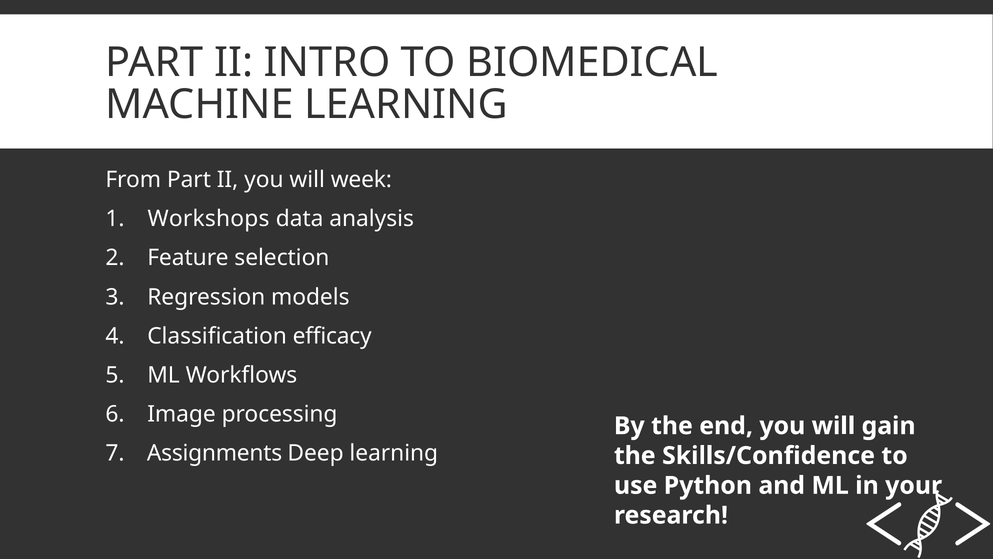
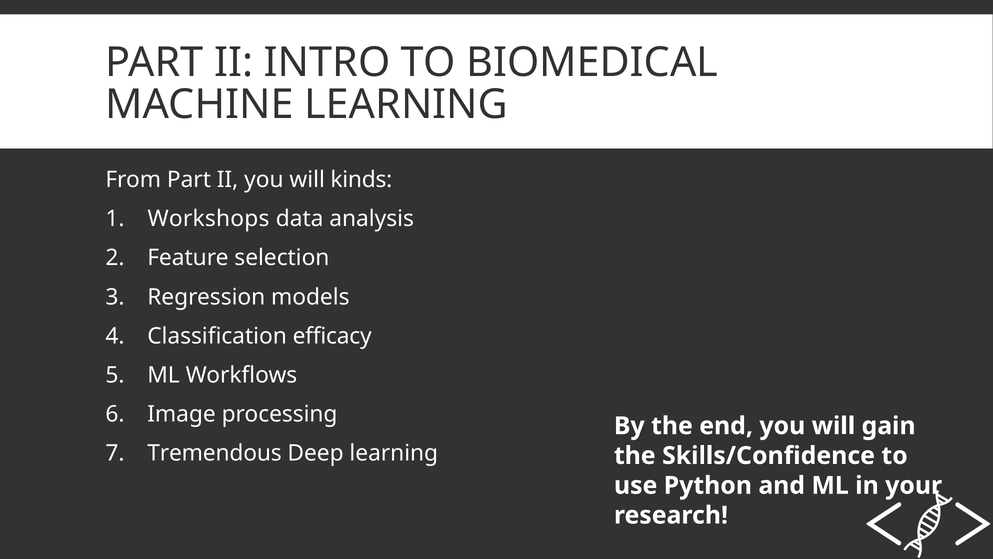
week: week -> kinds (361, 180)
Assignments: Assignments -> Tremendous (215, 453)
